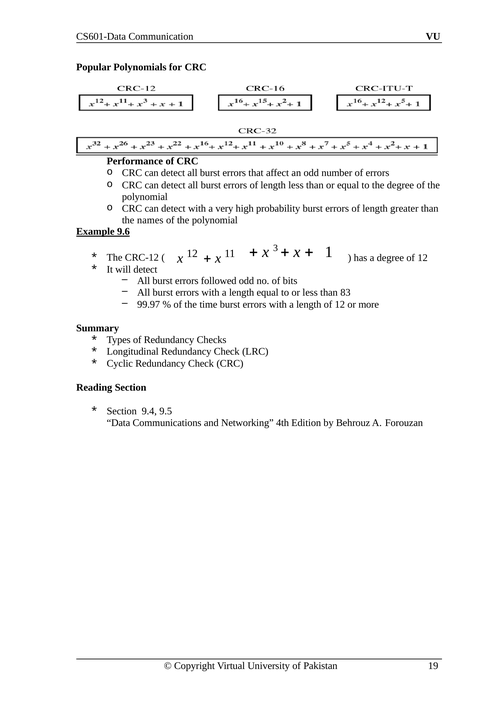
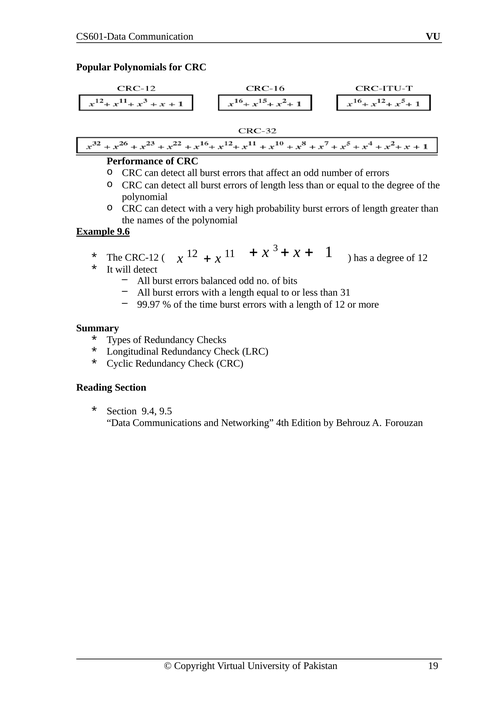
followed: followed -> balanced (219, 281)
83: 83 -> 31 (345, 292)
